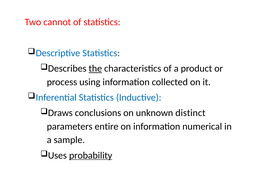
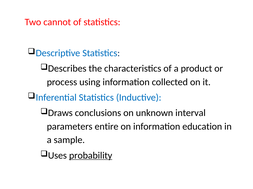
the underline: present -> none (95, 69)
distinct: distinct -> interval (190, 113)
numerical: numerical -> education (202, 127)
